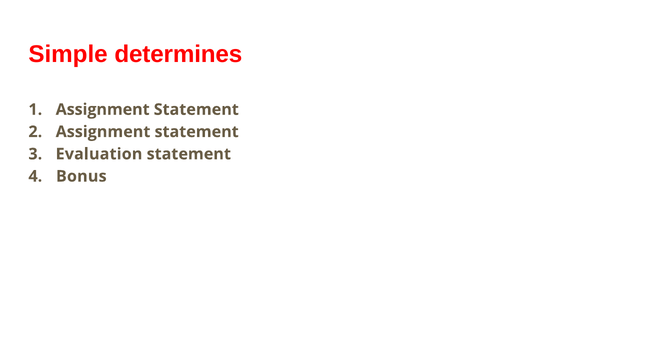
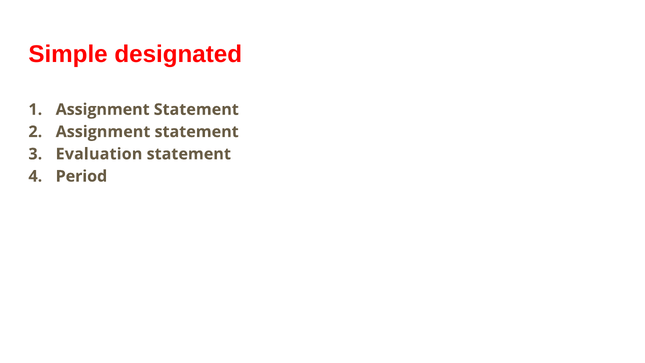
determines: determines -> designated (178, 54)
Bonus: Bonus -> Period (81, 176)
